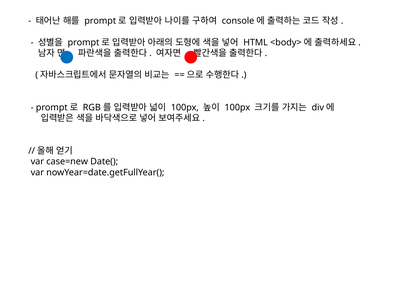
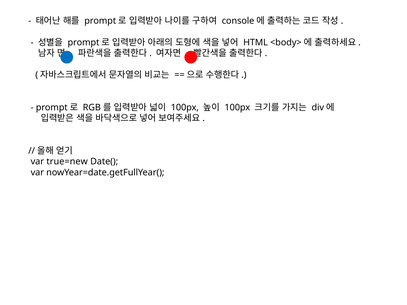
case=new: case=new -> true=new (67, 162)
